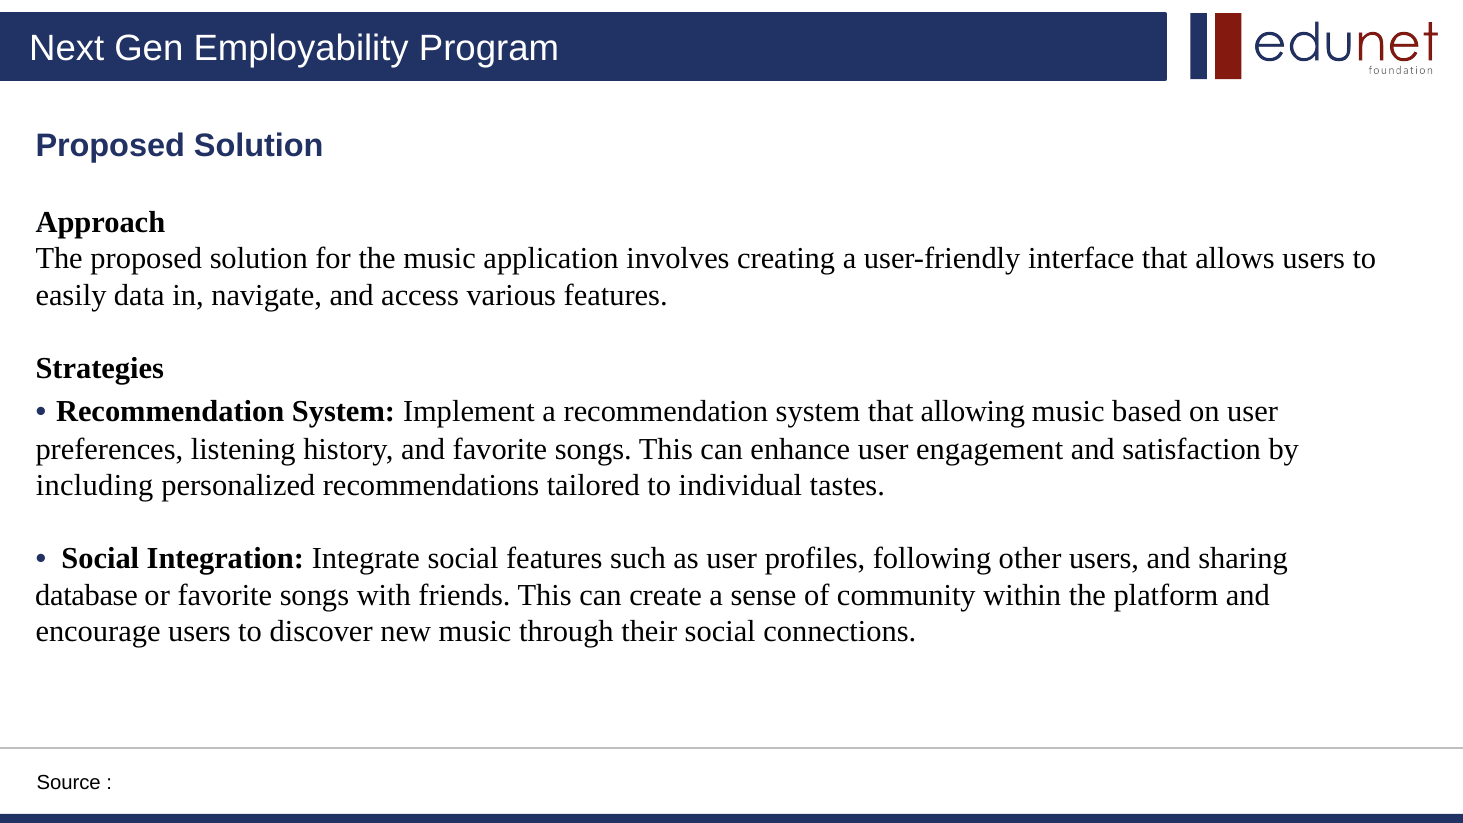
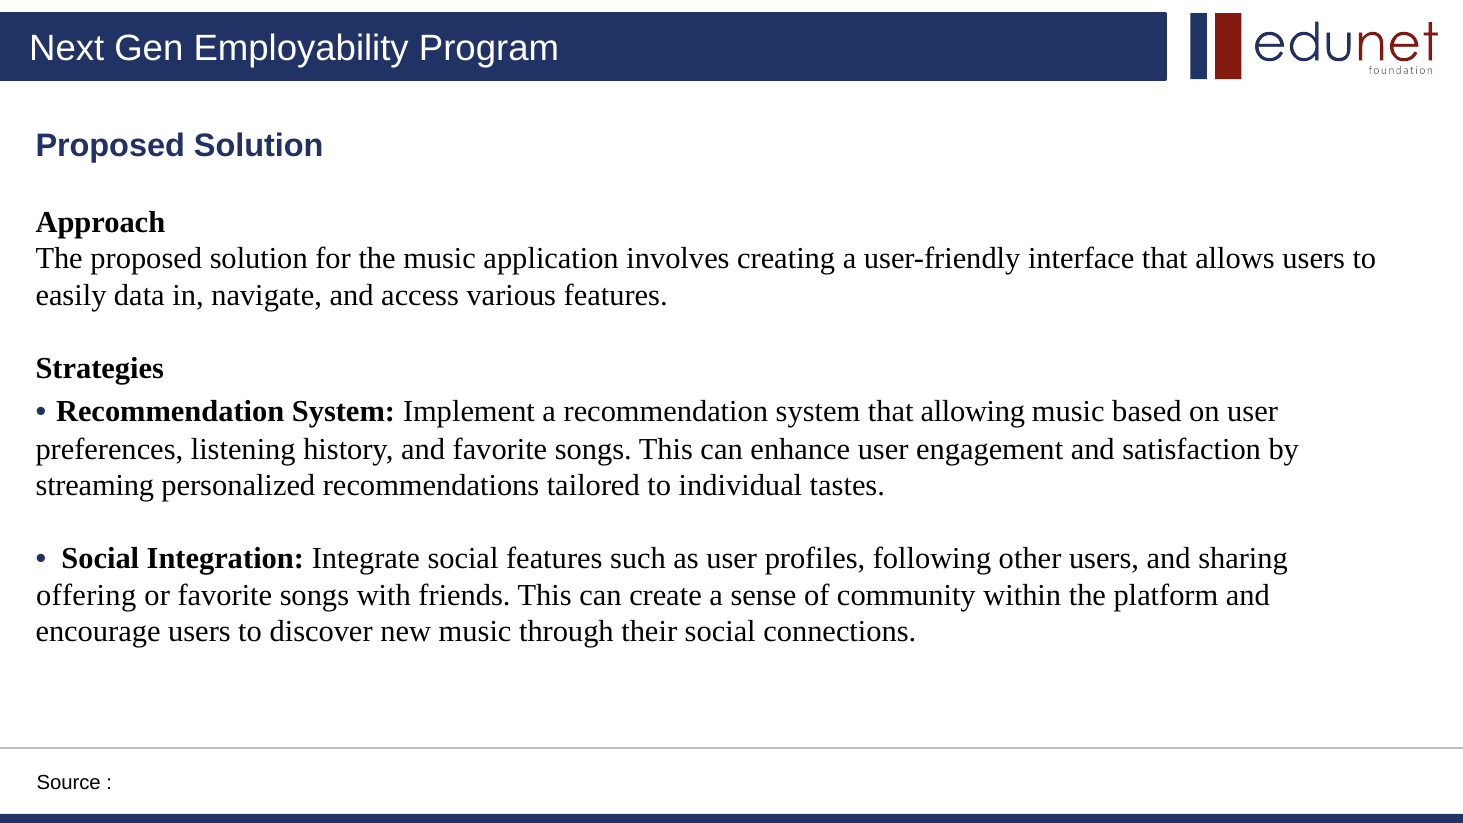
including: including -> streaming (95, 486)
database: database -> offering (86, 595)
